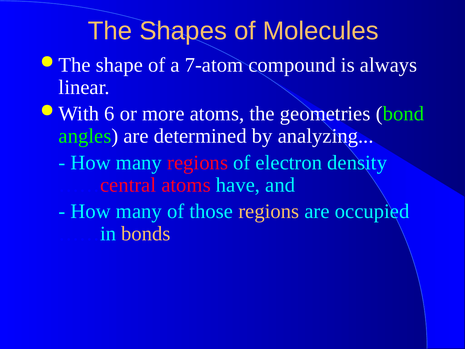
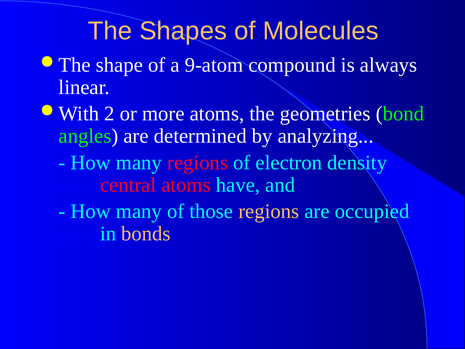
7-atom: 7-atom -> 9-atom (214, 65)
6: 6 -> 2 (109, 114)
